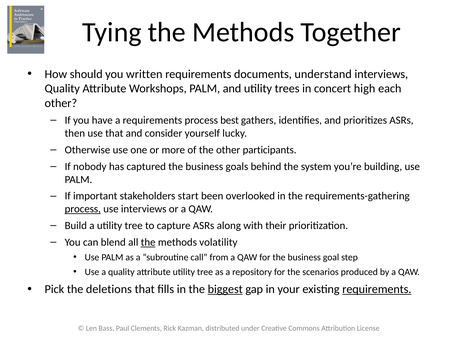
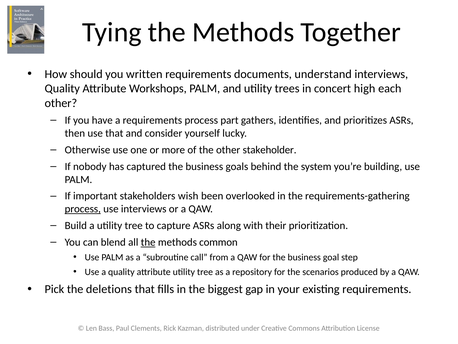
best: best -> part (230, 120)
participants: participants -> stakeholder (270, 150)
start: start -> wish (188, 196)
volatility: volatility -> common (218, 242)
biggest underline: present -> none (225, 289)
requirements underline: present -> none (377, 289)
